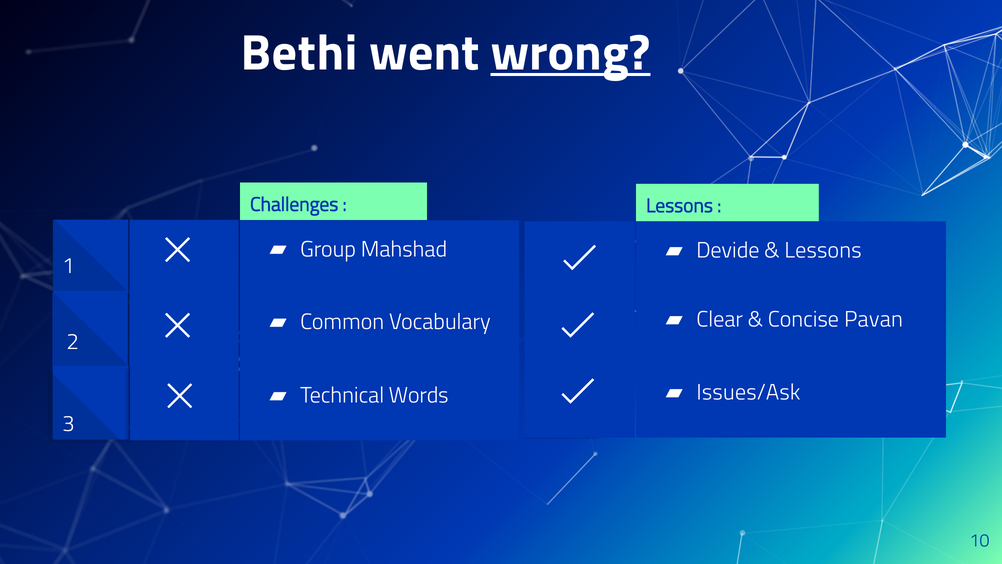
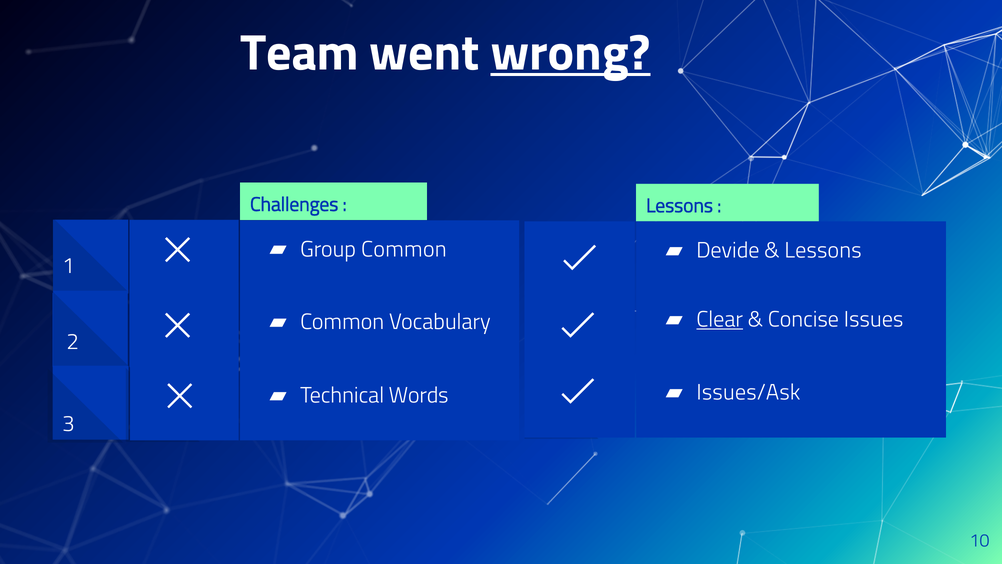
Bethi: Bethi -> Team (300, 53)
Group Mahshad: Mahshad -> Common (404, 249)
Clear underline: none -> present (720, 319)
Pavan: Pavan -> Issues (874, 319)
